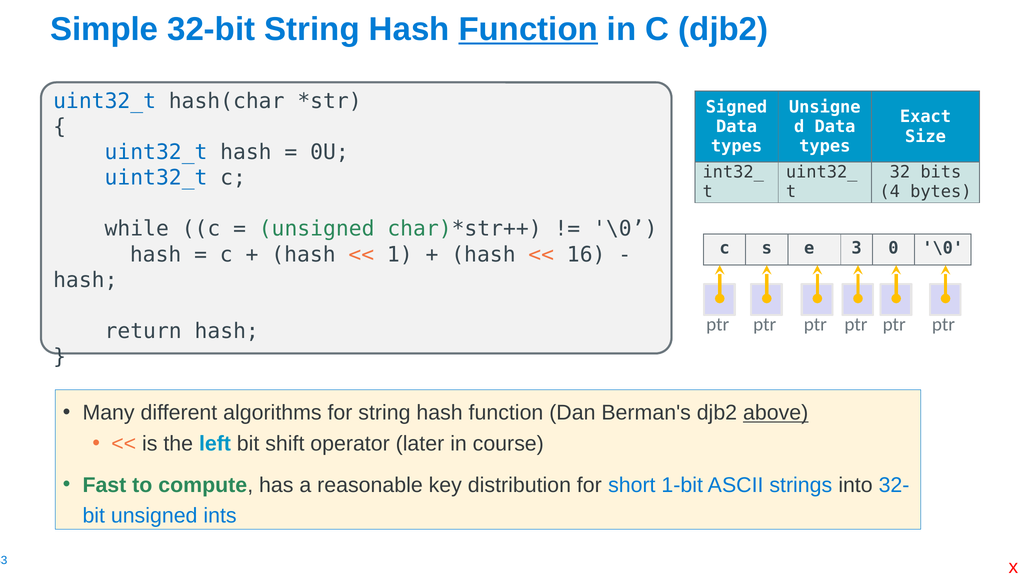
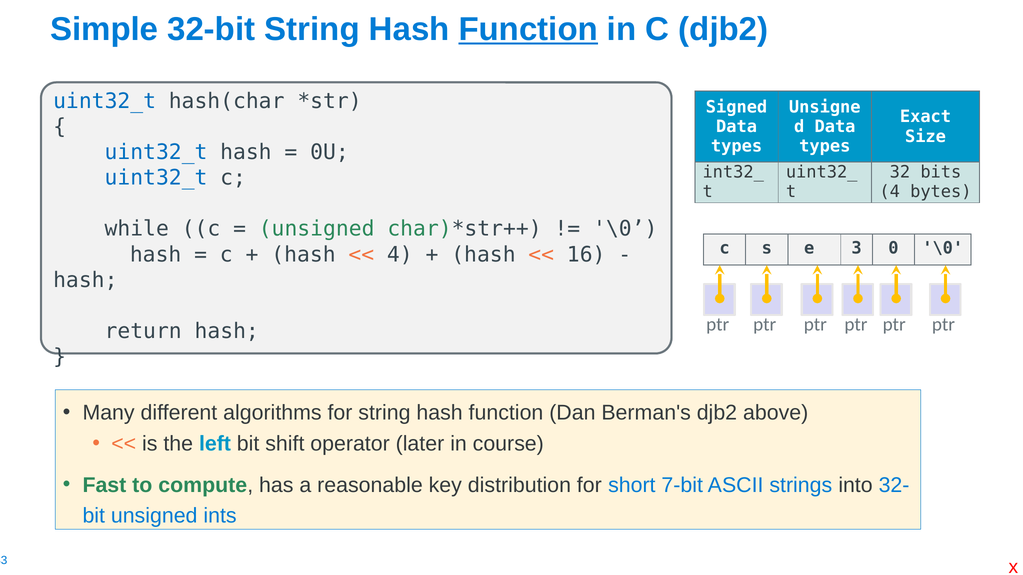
1: 1 -> 4 (400, 255)
above underline: present -> none (776, 413)
1-bit: 1-bit -> 7-bit (682, 485)
